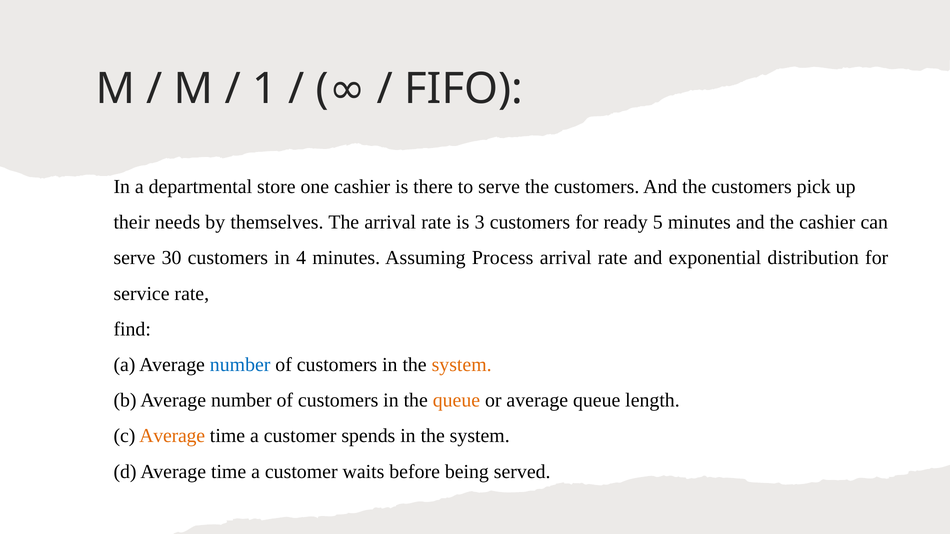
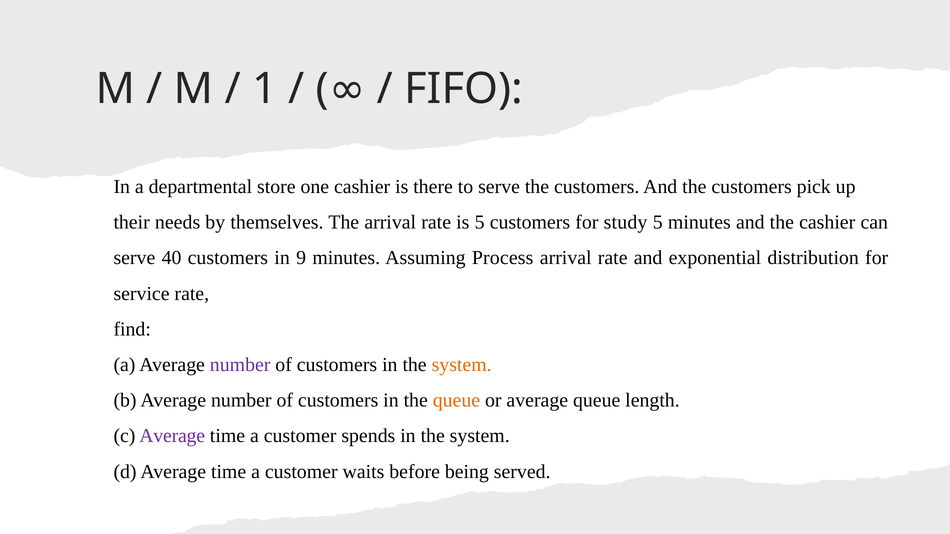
is 3: 3 -> 5 (480, 222)
ready: ready -> study (626, 222)
30: 30 -> 40 (172, 258)
4: 4 -> 9 (301, 258)
number colour: blue -> purple (240, 365)
Average colour: orange -> purple (172, 436)
